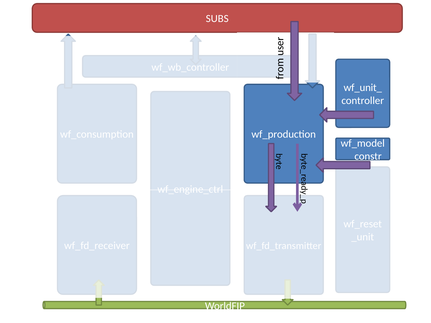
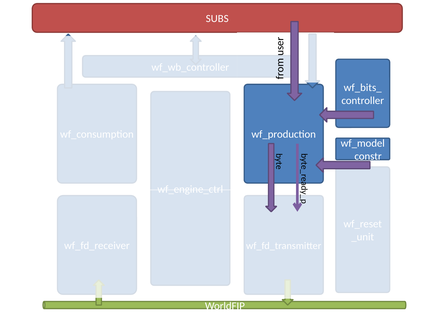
wf_unit_: wf_unit_ -> wf_bits_ (363, 88)
